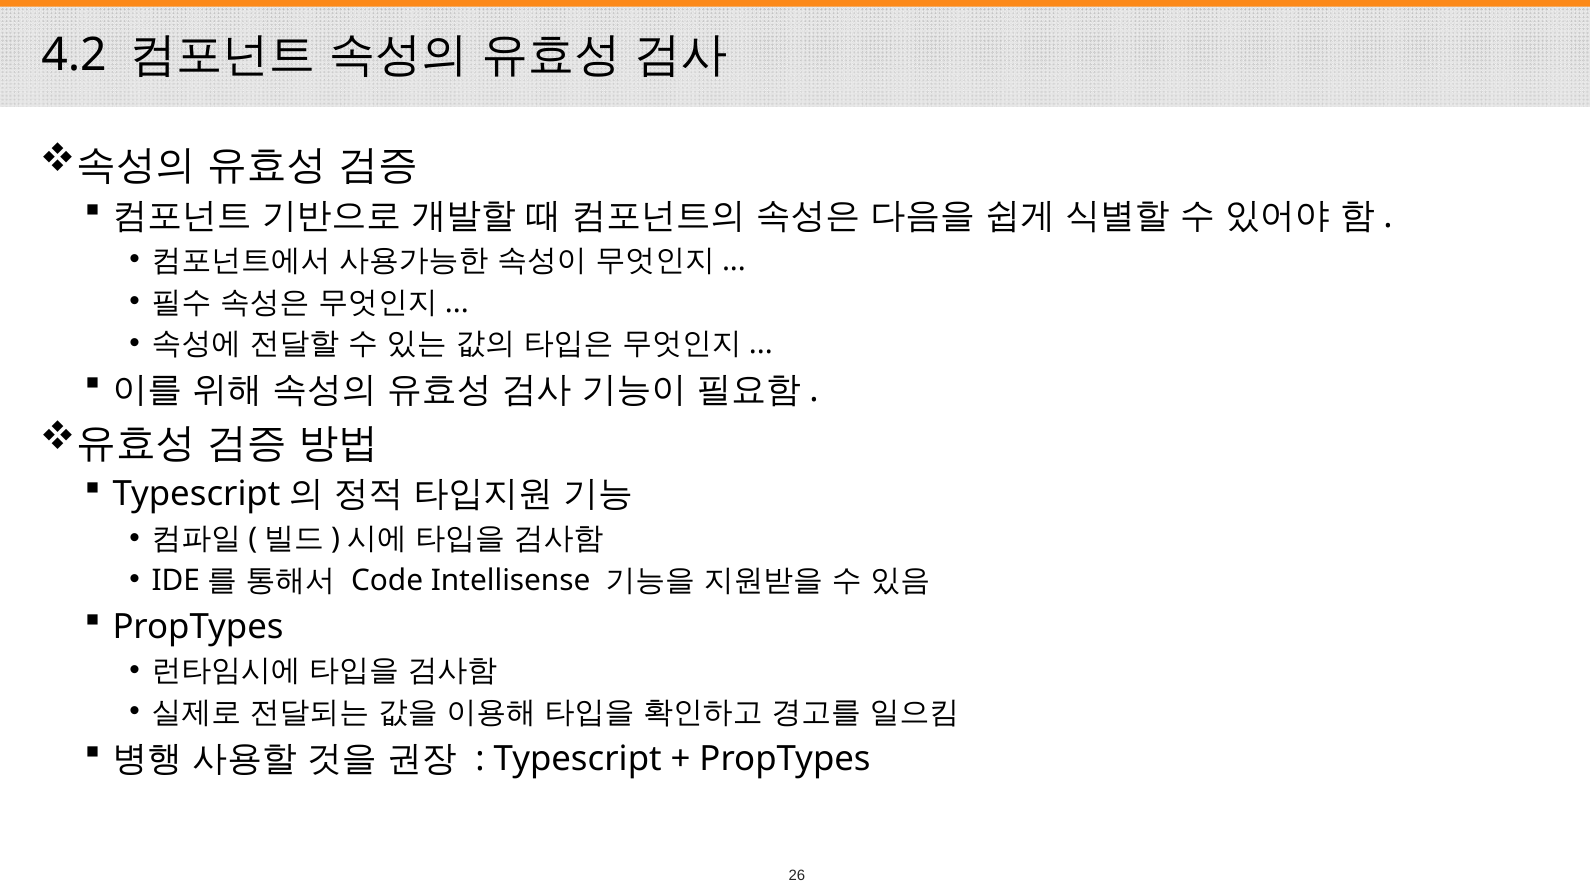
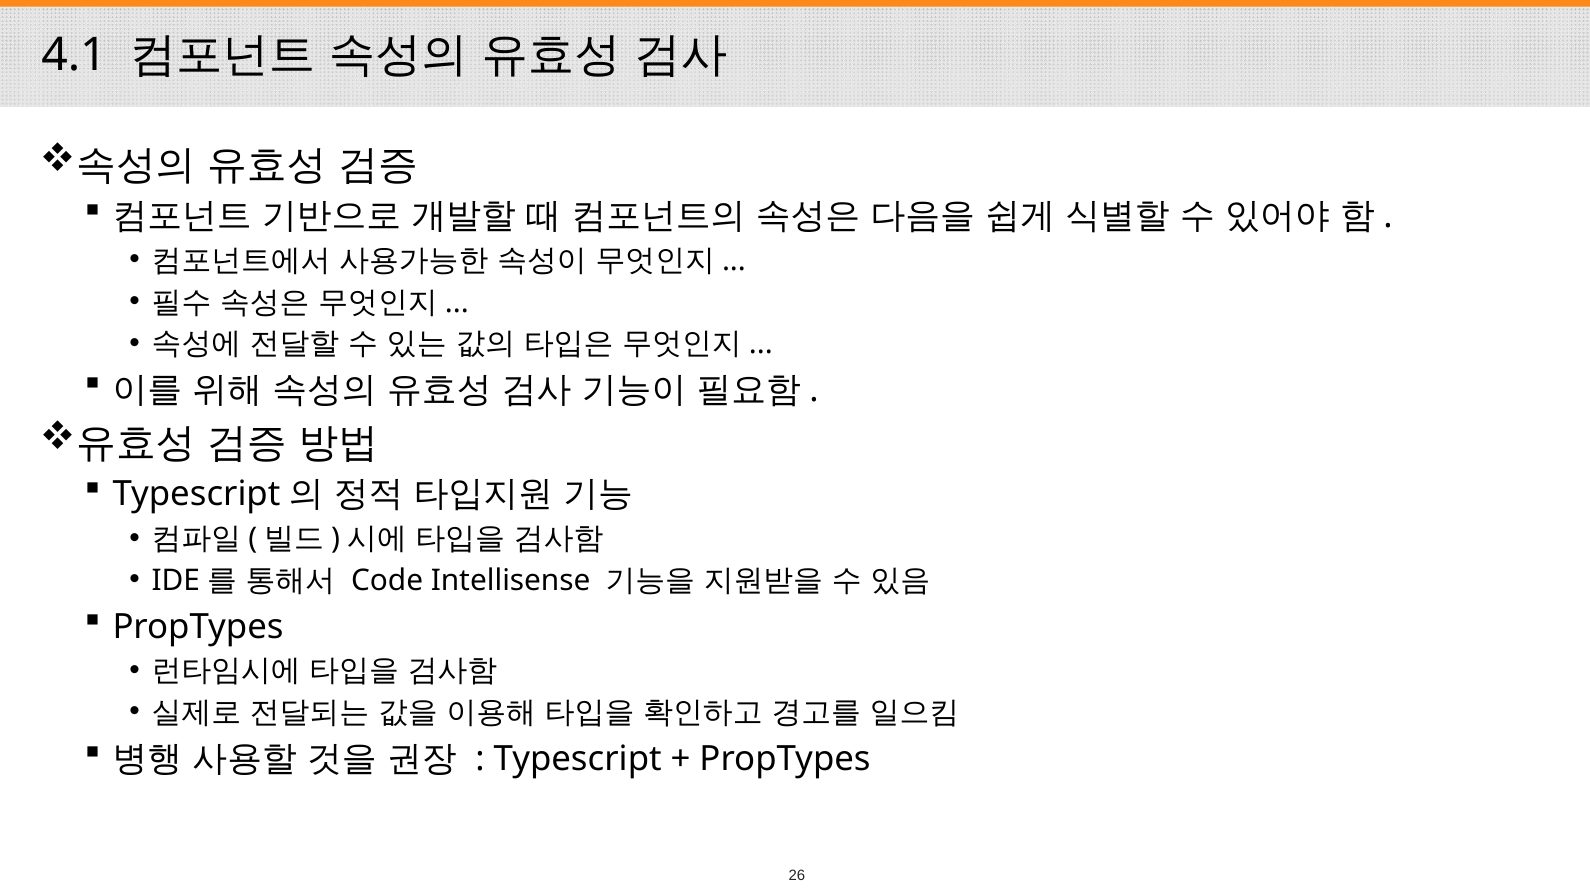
4.2: 4.2 -> 4.1 (74, 55)
